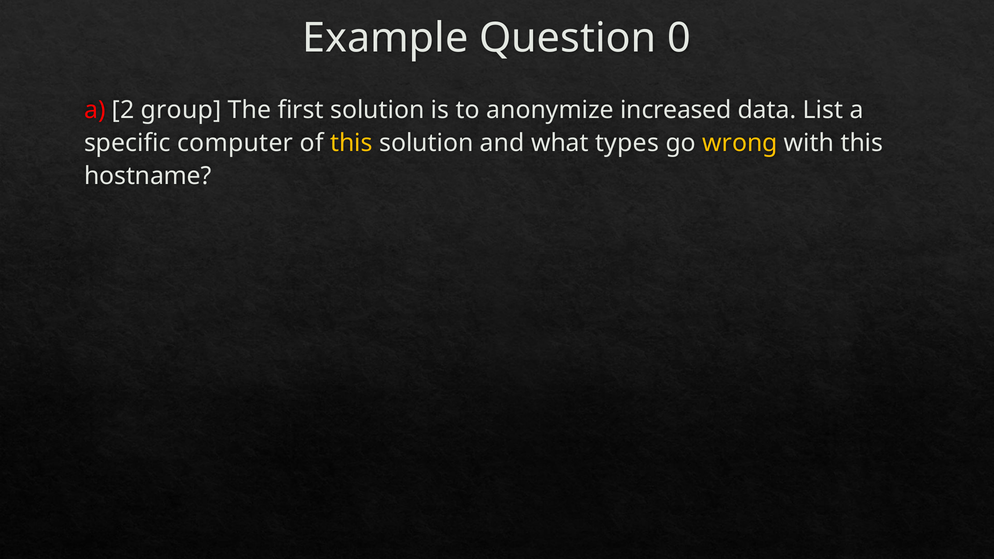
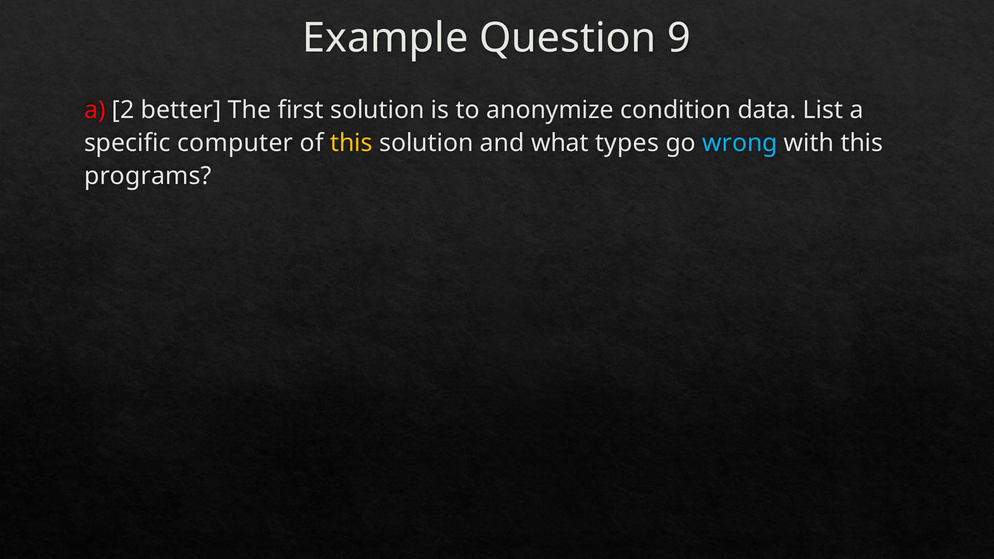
0: 0 -> 9 (679, 38)
group: group -> better (181, 110)
increased: increased -> condition (676, 110)
wrong colour: yellow -> light blue (740, 143)
hostname: hostname -> programs (148, 176)
